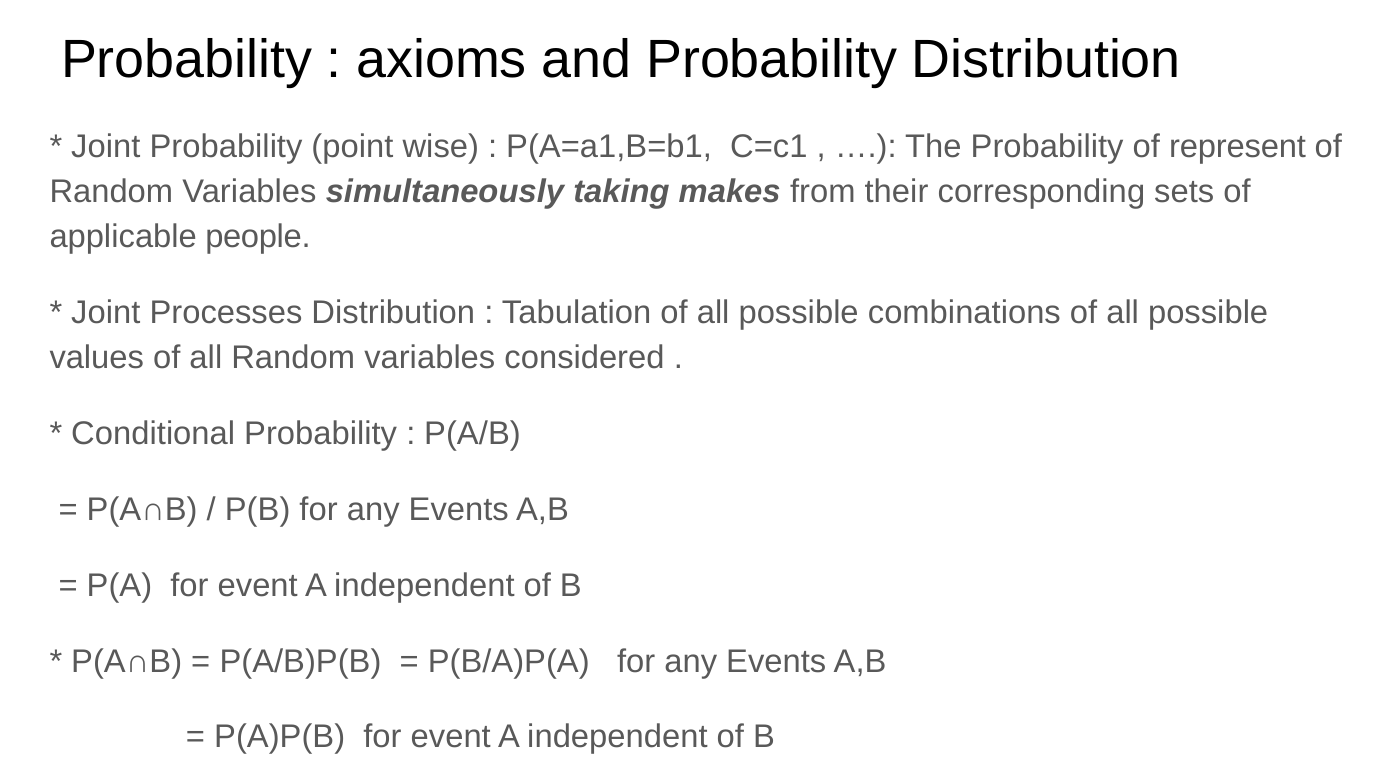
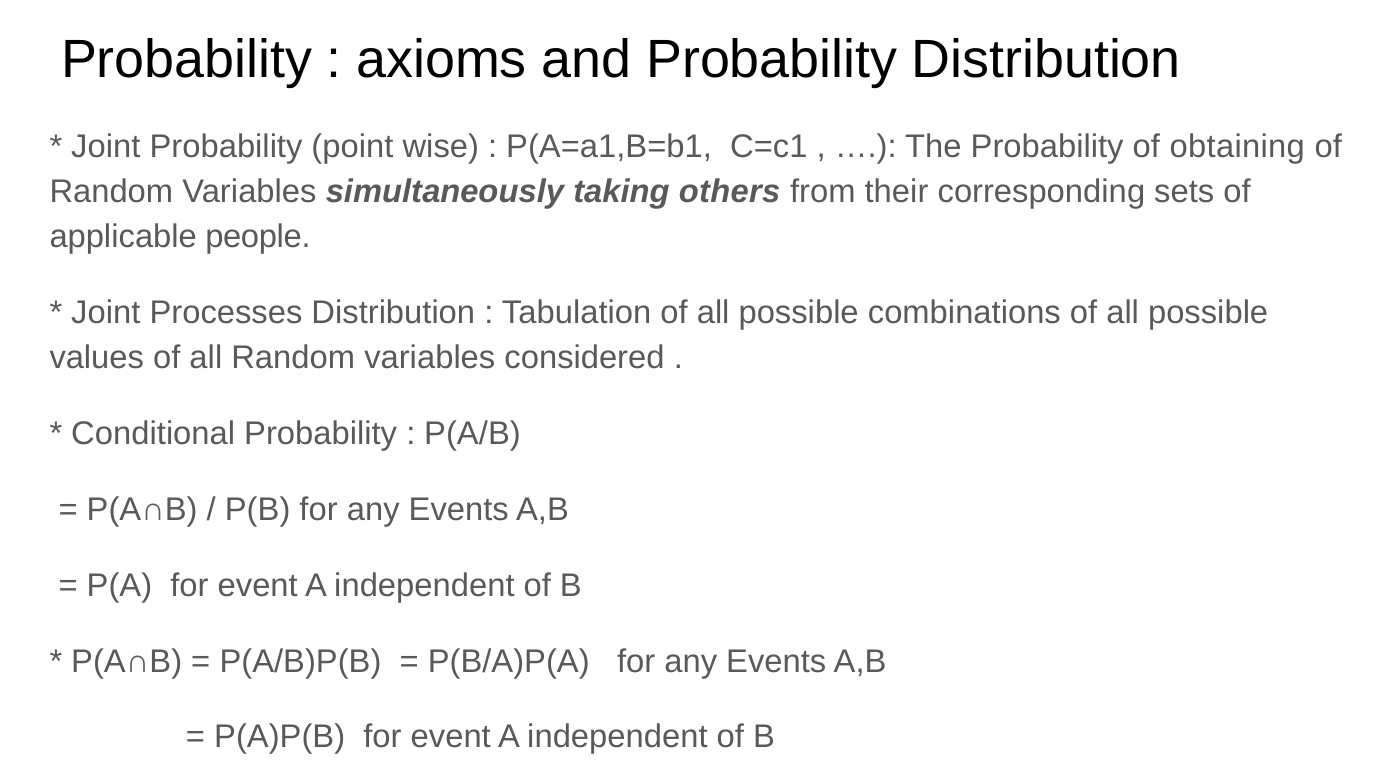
represent: represent -> obtaining (1237, 147)
makes: makes -> others (730, 192)
